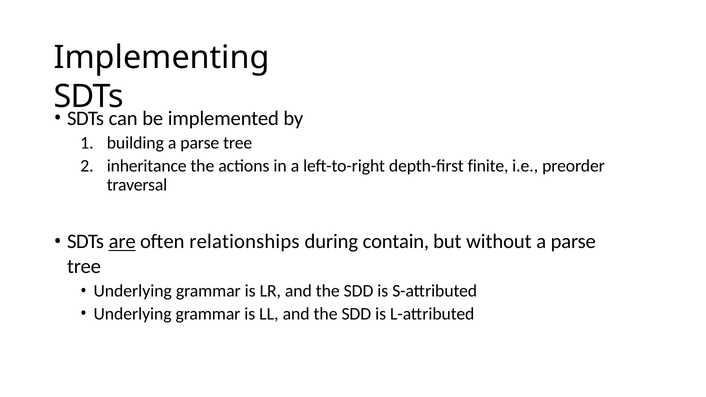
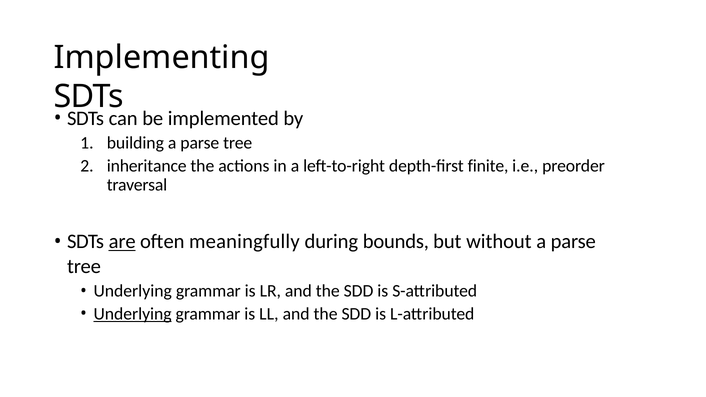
relationships: relationships -> meaningfully (244, 242)
contain: contain -> bounds (396, 242)
Underlying underline: none -> present (133, 314)
